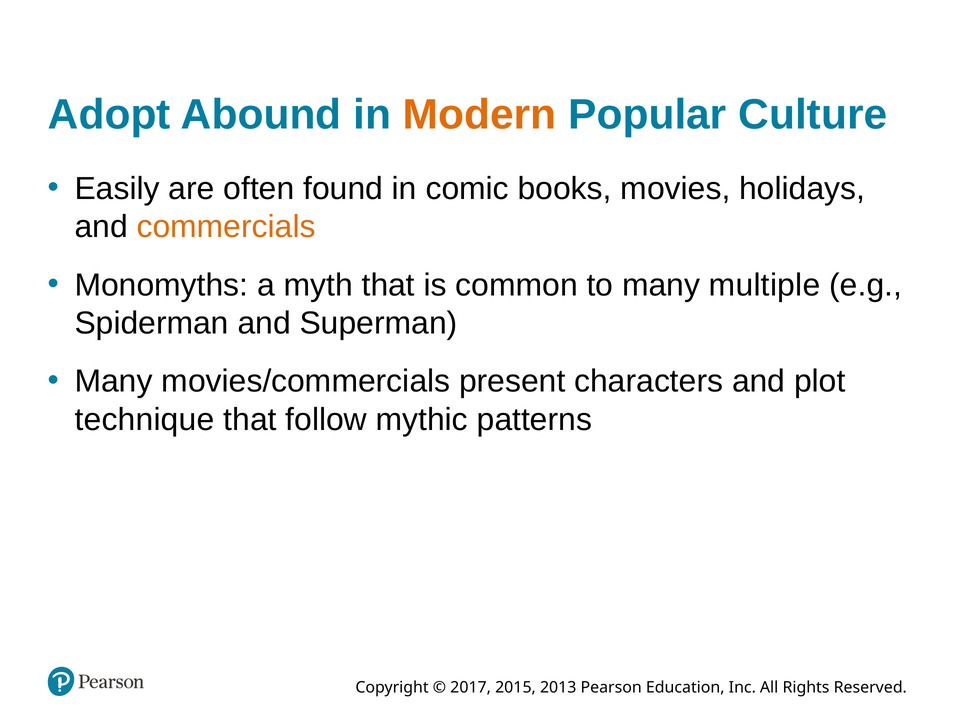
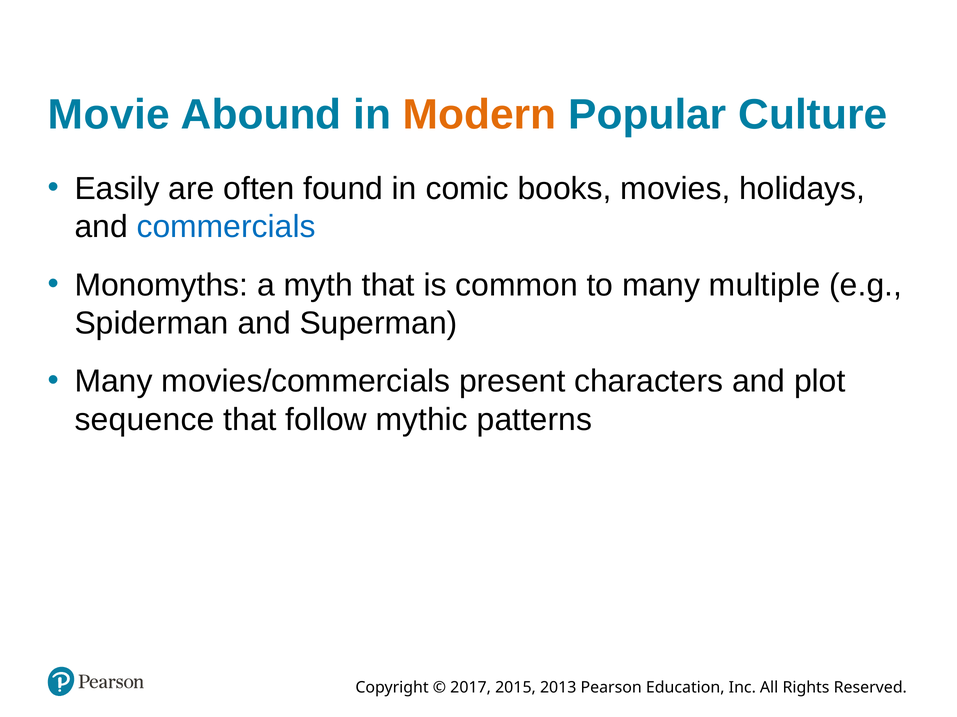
Adopt: Adopt -> Movie (109, 115)
commercials colour: orange -> blue (226, 227)
technique: technique -> sequence (145, 420)
